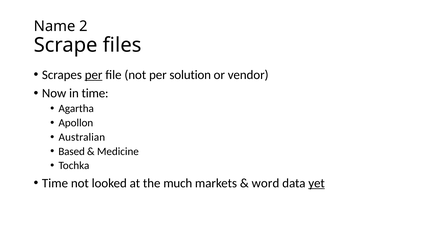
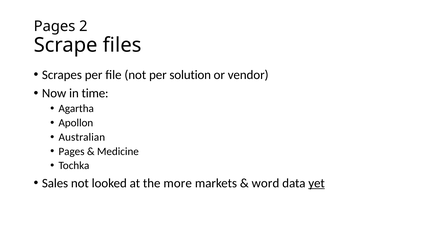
Name: Name -> Pages (55, 26)
per underline: present -> none (94, 75)
Based: Based -> Pages (72, 151)
Time: Time -> Sales (55, 183)
much: much -> more (178, 183)
